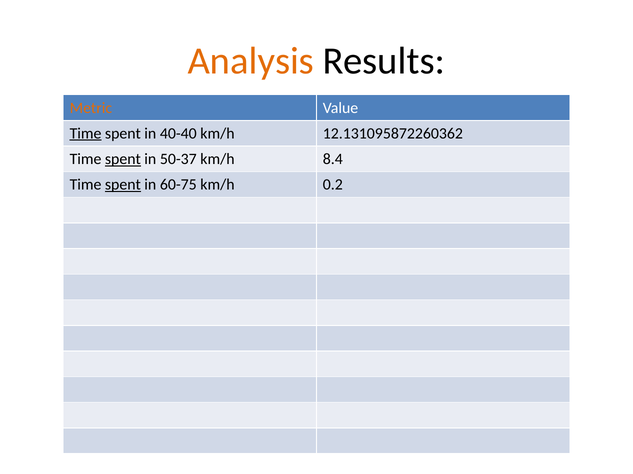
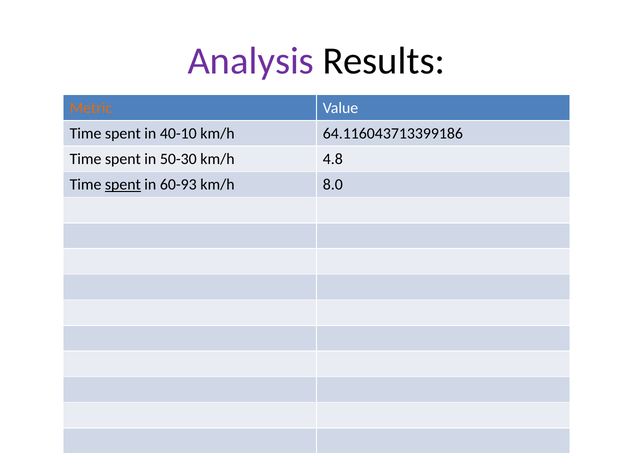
Analysis colour: orange -> purple (251, 61)
Time underline: present -> none (86, 134)
40-40: 40-40 -> 40-10 (178, 134)
12.131095872260362: 12.131095872260362 -> 64.116043713399186 (393, 134)
spent underline: present -> none (123, 159)
50-37: 50-37 -> 50-30 (178, 159)
8.4: 8.4 -> 4.8 (333, 159)
60-75: 60-75 -> 60-93 (178, 185)
0.2: 0.2 -> 8.0 (333, 185)
